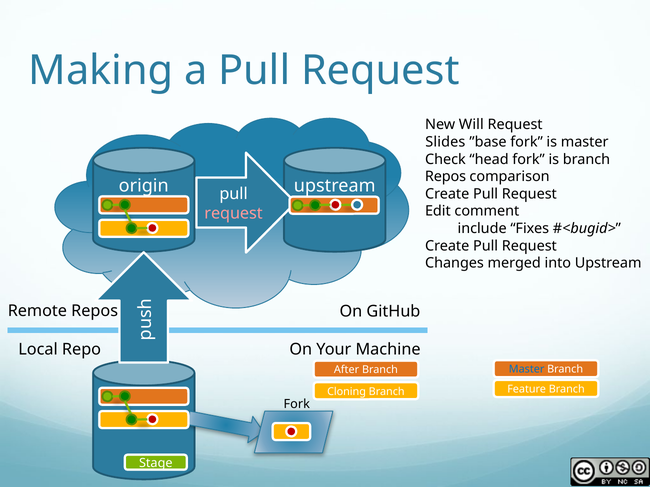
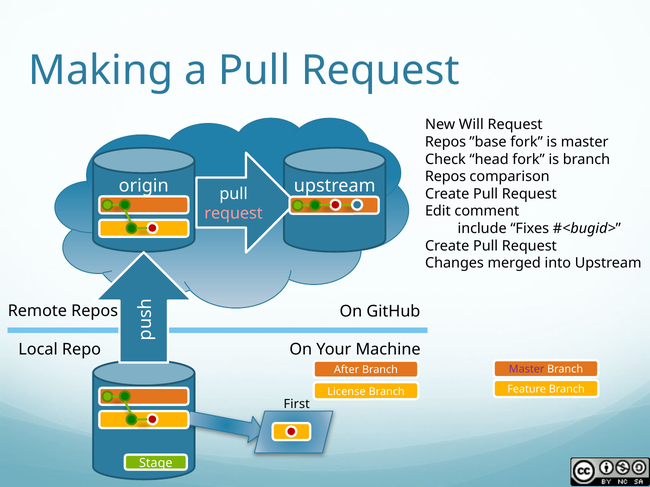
Slides: Slides -> Repos (446, 142)
Master colour: blue -> purple (527, 370)
Cloning: Cloning -> License (346, 392)
Fork: Fork -> First (297, 405)
